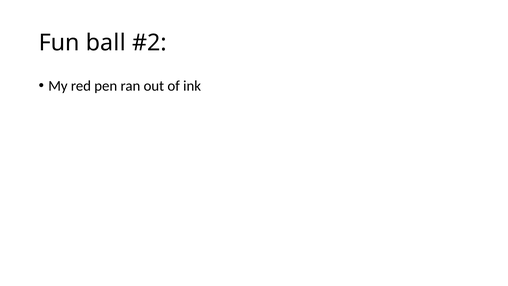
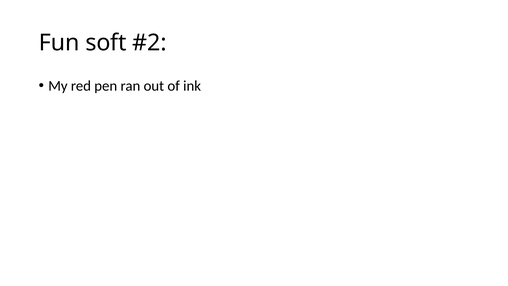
ball: ball -> soft (106, 43)
